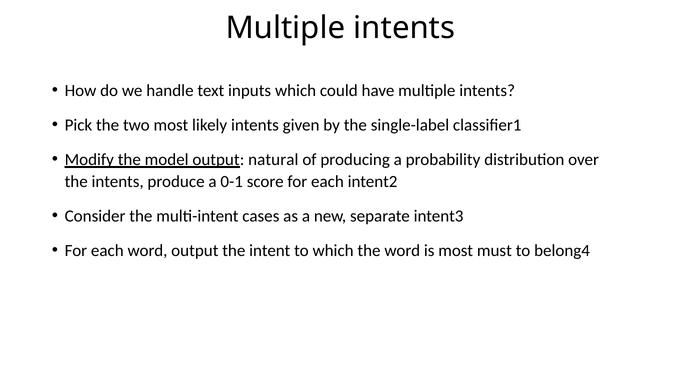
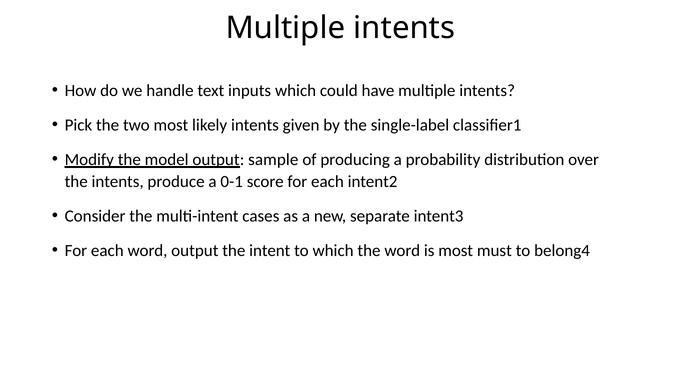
natural: natural -> sample (273, 160)
